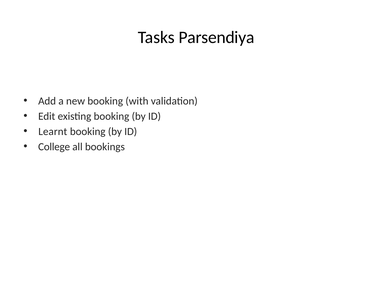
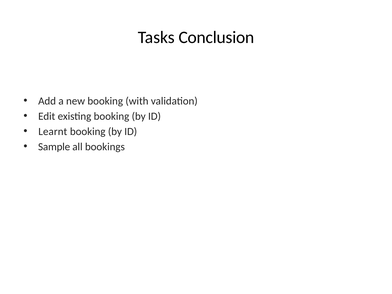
Parsendiya: Parsendiya -> Conclusion (216, 37)
College: College -> Sample (54, 147)
